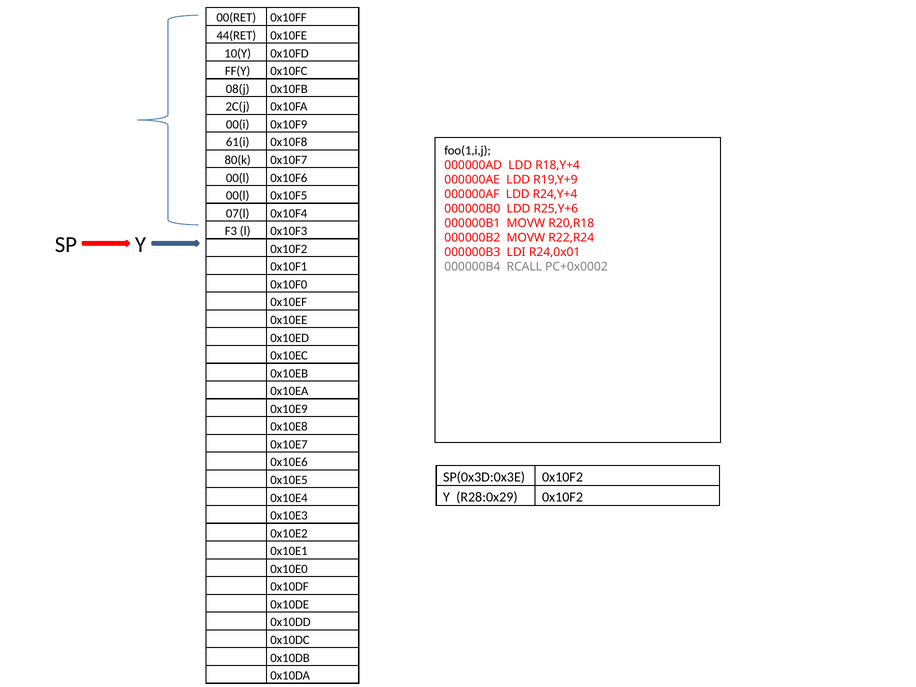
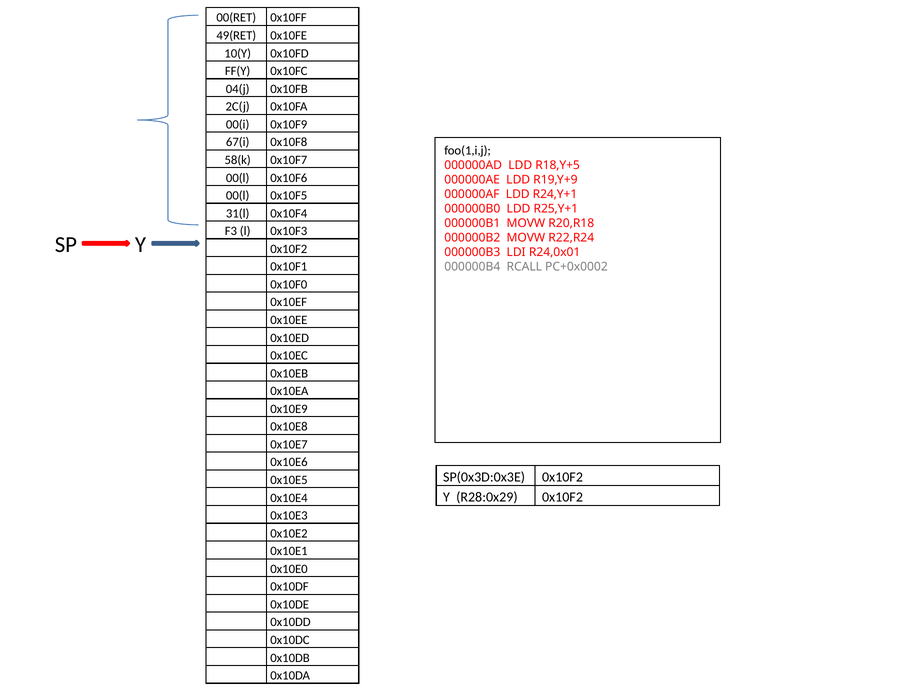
44(RET: 44(RET -> 49(RET (236, 36)
08(j: 08(j -> 04(j (238, 89)
61(i: 61(i -> 67(i (238, 142)
80(k: 80(k -> 58(k (238, 160)
R18,Y+4: R18,Y+4 -> R18,Y+5 (558, 165)
R24,Y+4: R24,Y+4 -> R24,Y+1 (555, 194)
R25,Y+6: R25,Y+6 -> R25,Y+1 (556, 209)
07(l: 07(l -> 31(l (238, 213)
